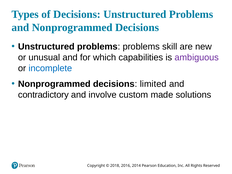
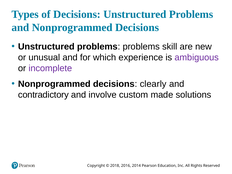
capabilities: capabilities -> experience (141, 57)
incomplete colour: blue -> purple (50, 68)
limited: limited -> clearly (153, 84)
